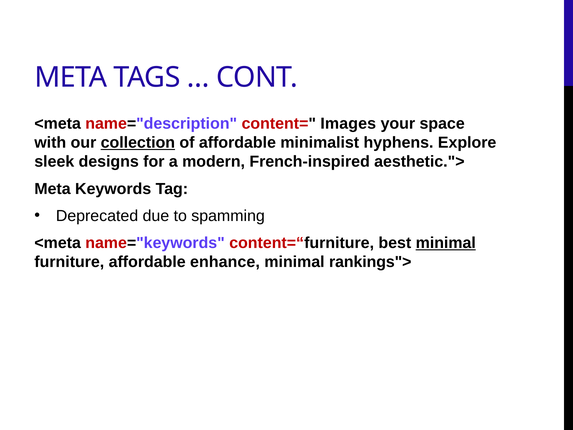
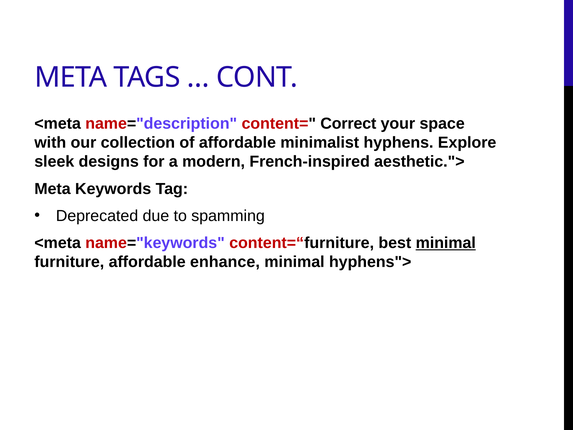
Images: Images -> Correct (348, 123)
collection underline: present -> none (138, 142)
rankings">: rankings"> -> hyphens"> (370, 262)
